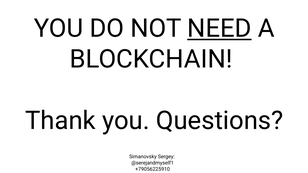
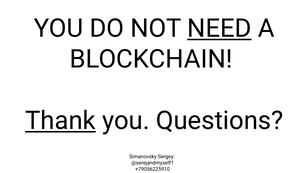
Thank underline: none -> present (60, 121)
